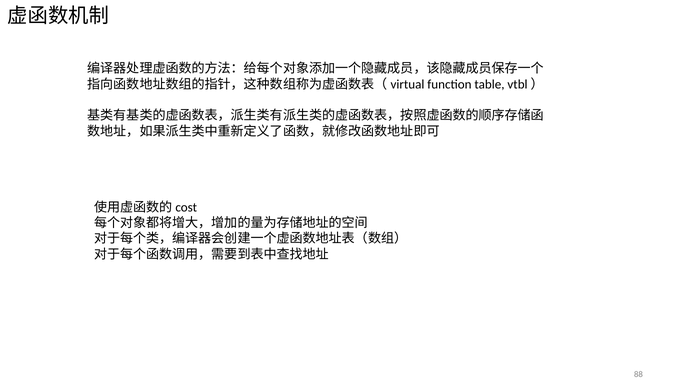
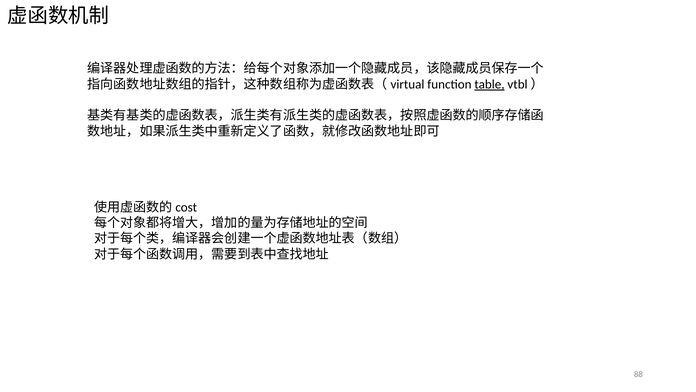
table underline: none -> present (489, 84)
